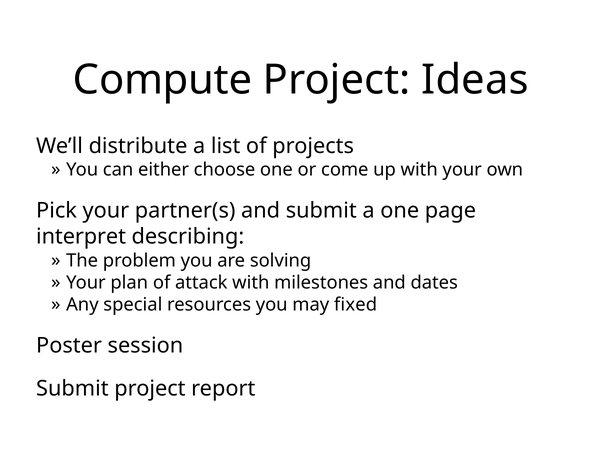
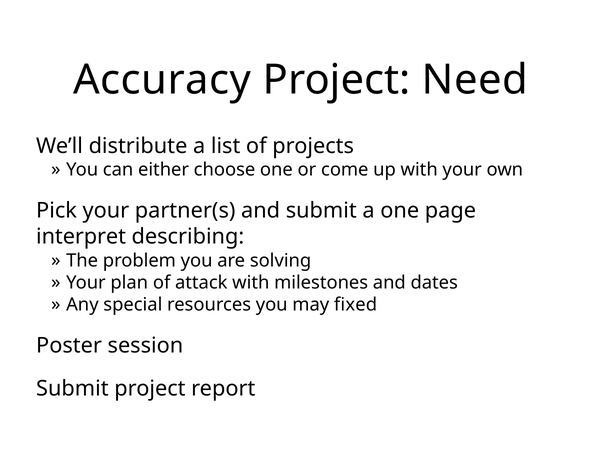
Compute: Compute -> Accuracy (162, 80)
Ideas: Ideas -> Need (475, 80)
